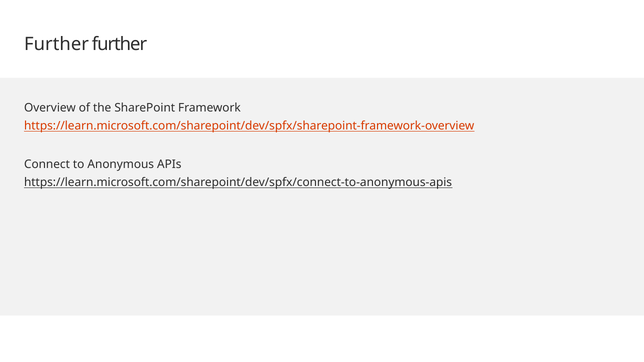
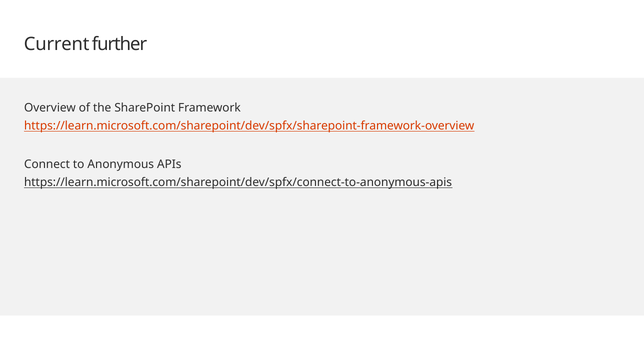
Further: Further -> Current (57, 44)
